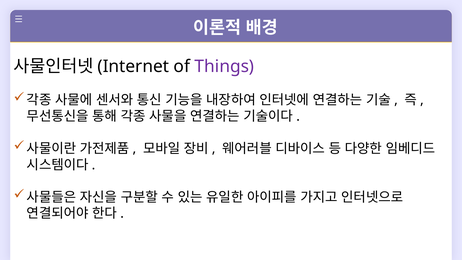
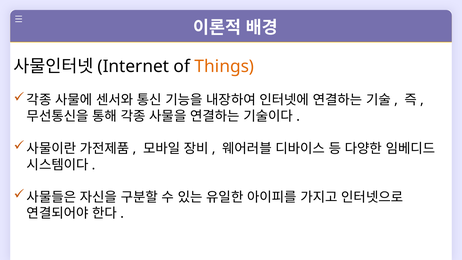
Things colour: purple -> orange (224, 66)
